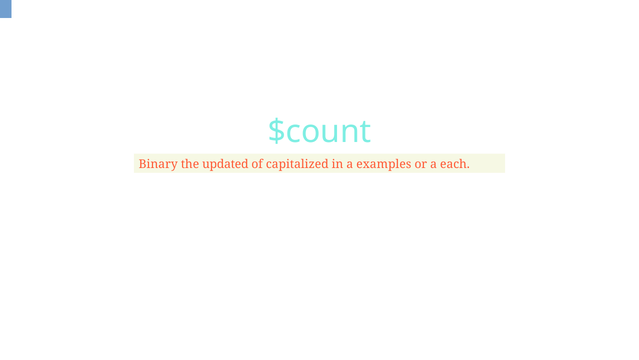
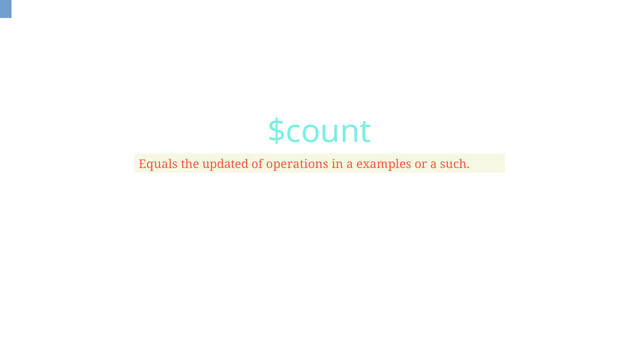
Binary: Binary -> Equals (158, 164)
capitalized: capitalized -> operations (297, 164)
each: each -> such (455, 164)
